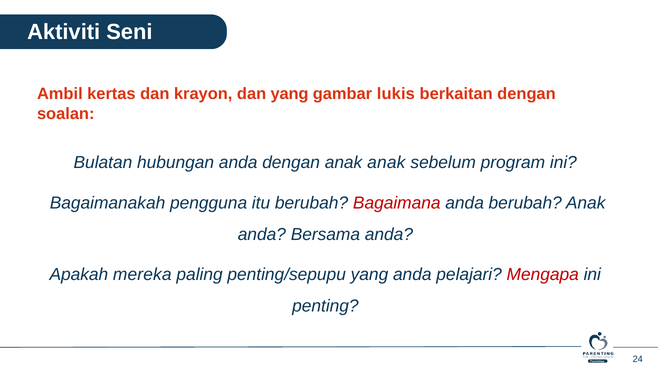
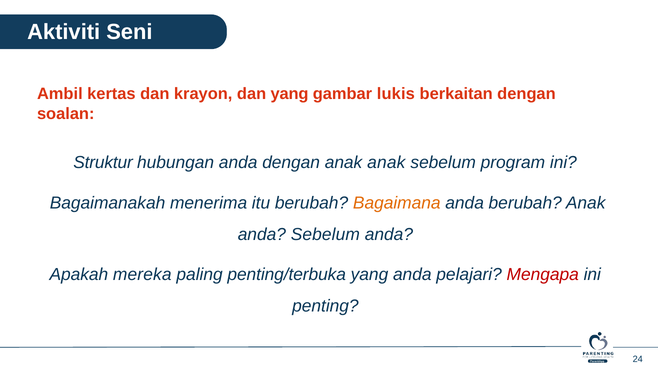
Bulatan: Bulatan -> Struktur (103, 163)
pengguna: pengguna -> menerima (209, 203)
Bagaimana colour: red -> orange (397, 203)
anda Bersama: Bersama -> Sebelum (325, 234)
penting/sepupu: penting/sepupu -> penting/terbuka (287, 275)
